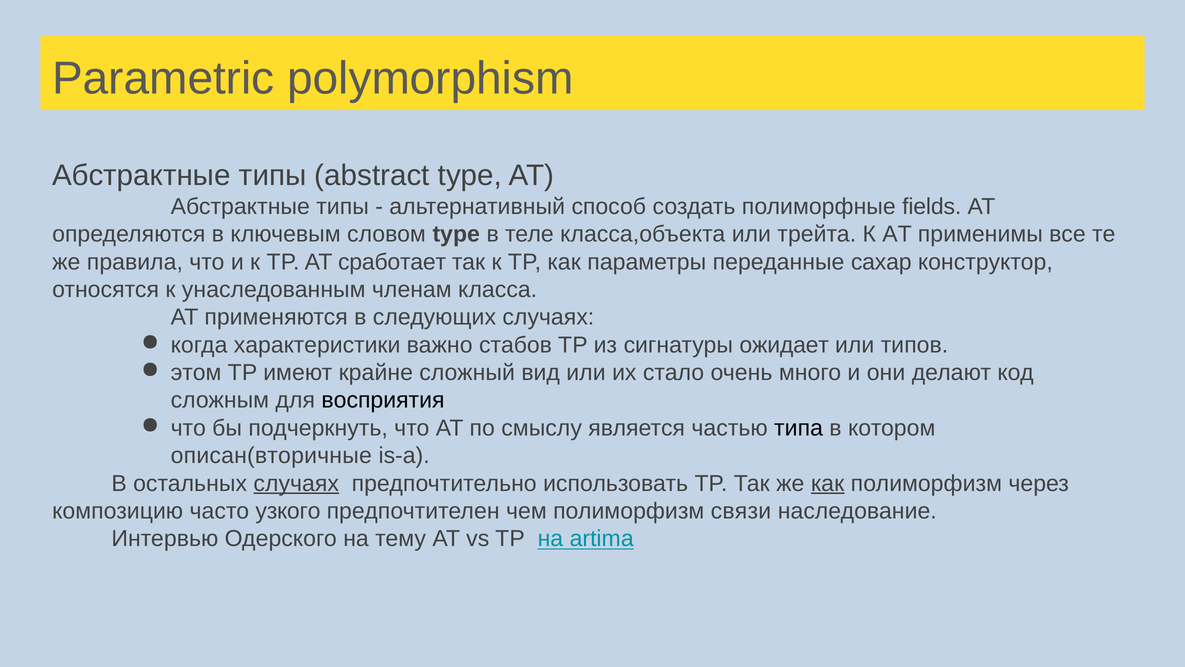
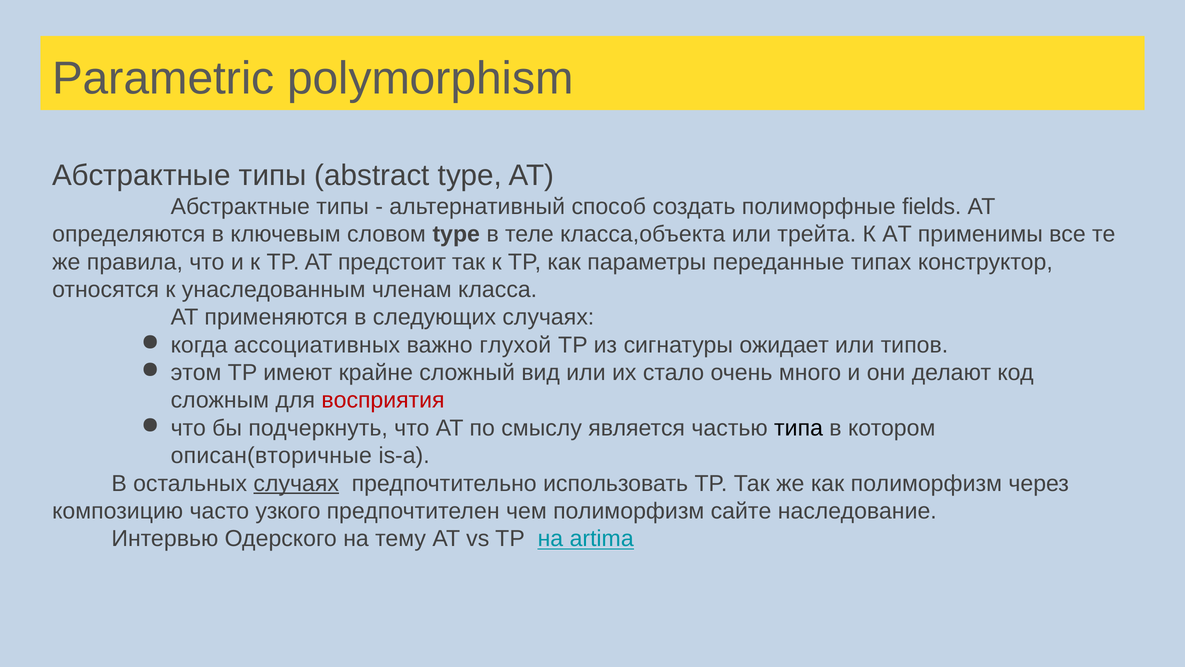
сработает: сработает -> предстоит (392, 262)
сахар: сахар -> типах (881, 262)
характеристики: характеристики -> ассоциативных (317, 345)
стабов: стабов -> глухой (515, 345)
восприятия colour: black -> red (383, 400)
как underline: present -> none (828, 483)
связи: связи -> сайте (741, 511)
